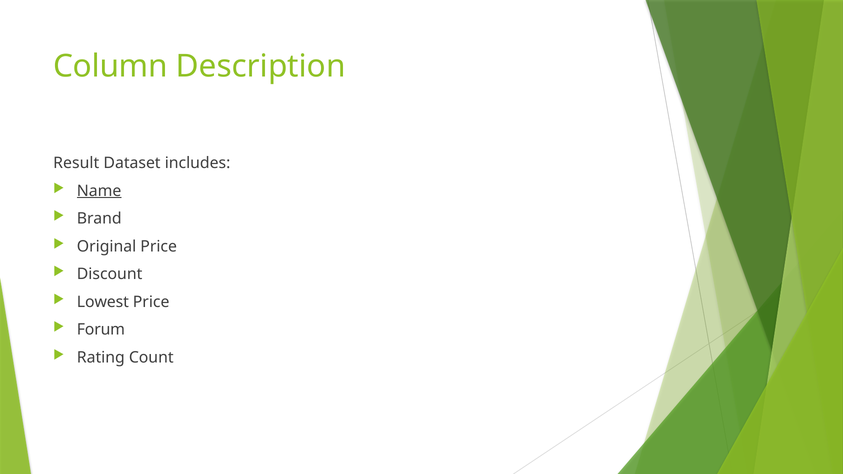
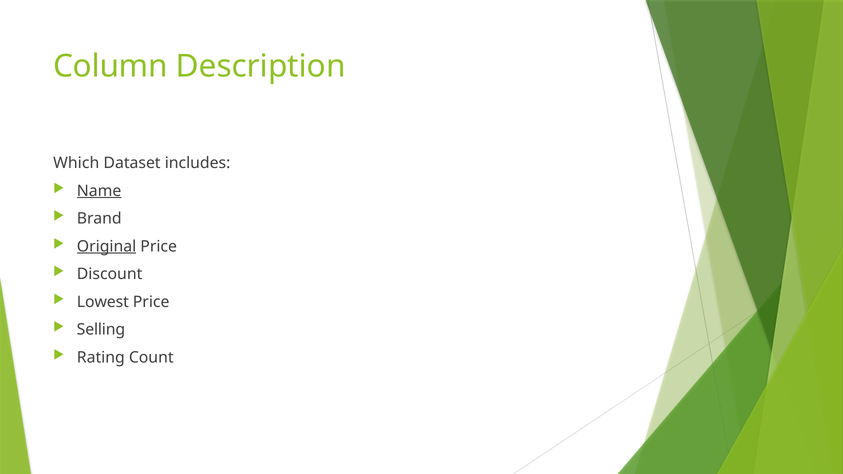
Result: Result -> Which (76, 163)
Original underline: none -> present (107, 246)
Forum: Forum -> Selling (101, 330)
